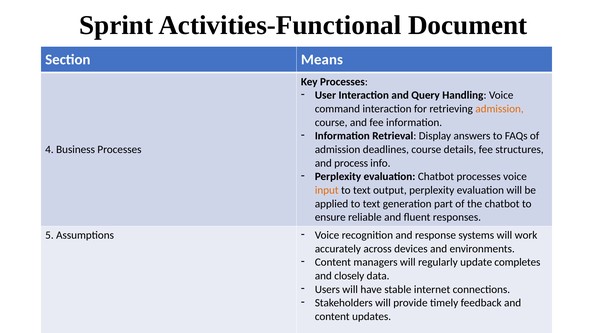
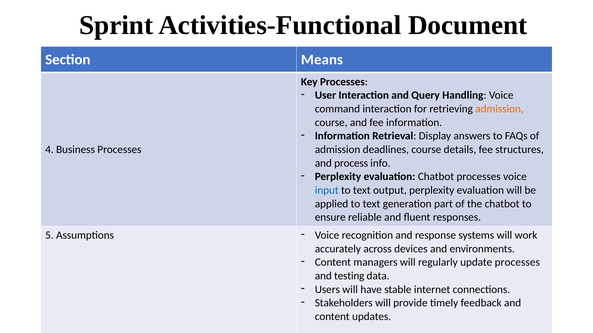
input colour: orange -> blue (327, 190)
update completes: completes -> processes (517, 263)
closely: closely -> testing (349, 276)
